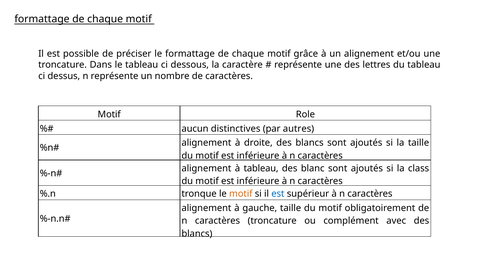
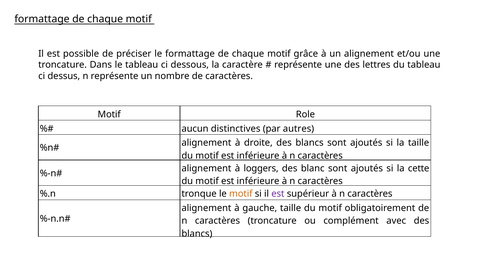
à tableau: tableau -> loggers (261, 168)
class: class -> cette (419, 168)
est colour: blue -> purple (278, 194)
